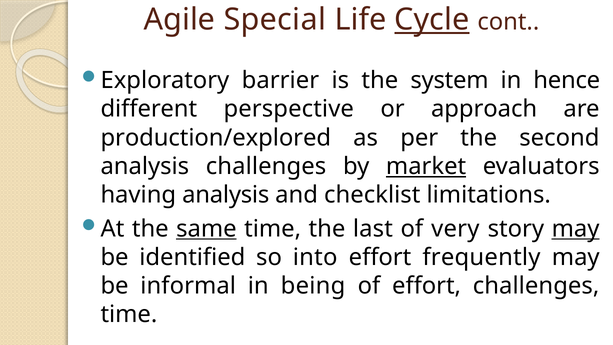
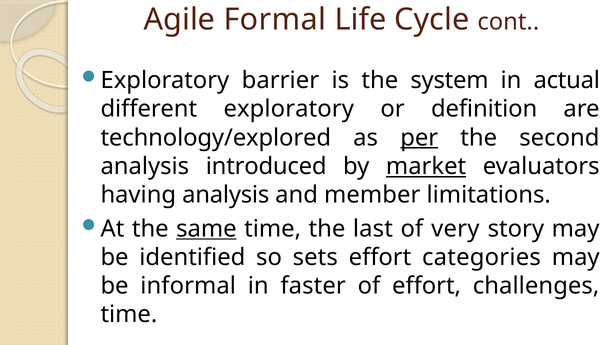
Special: Special -> Formal (275, 20)
Cycle underline: present -> none (432, 20)
hence: hence -> actual (567, 80)
different perspective: perspective -> exploratory (289, 109)
approach: approach -> definition (484, 109)
production/explored: production/explored -> technology/explored (216, 138)
per underline: none -> present (419, 138)
analysis challenges: challenges -> introduced (266, 166)
checklist: checklist -> member (372, 195)
may underline: present -> none (576, 229)
into: into -> sets (315, 257)
frequently: frequently -> categories (481, 257)
being: being -> faster (313, 286)
